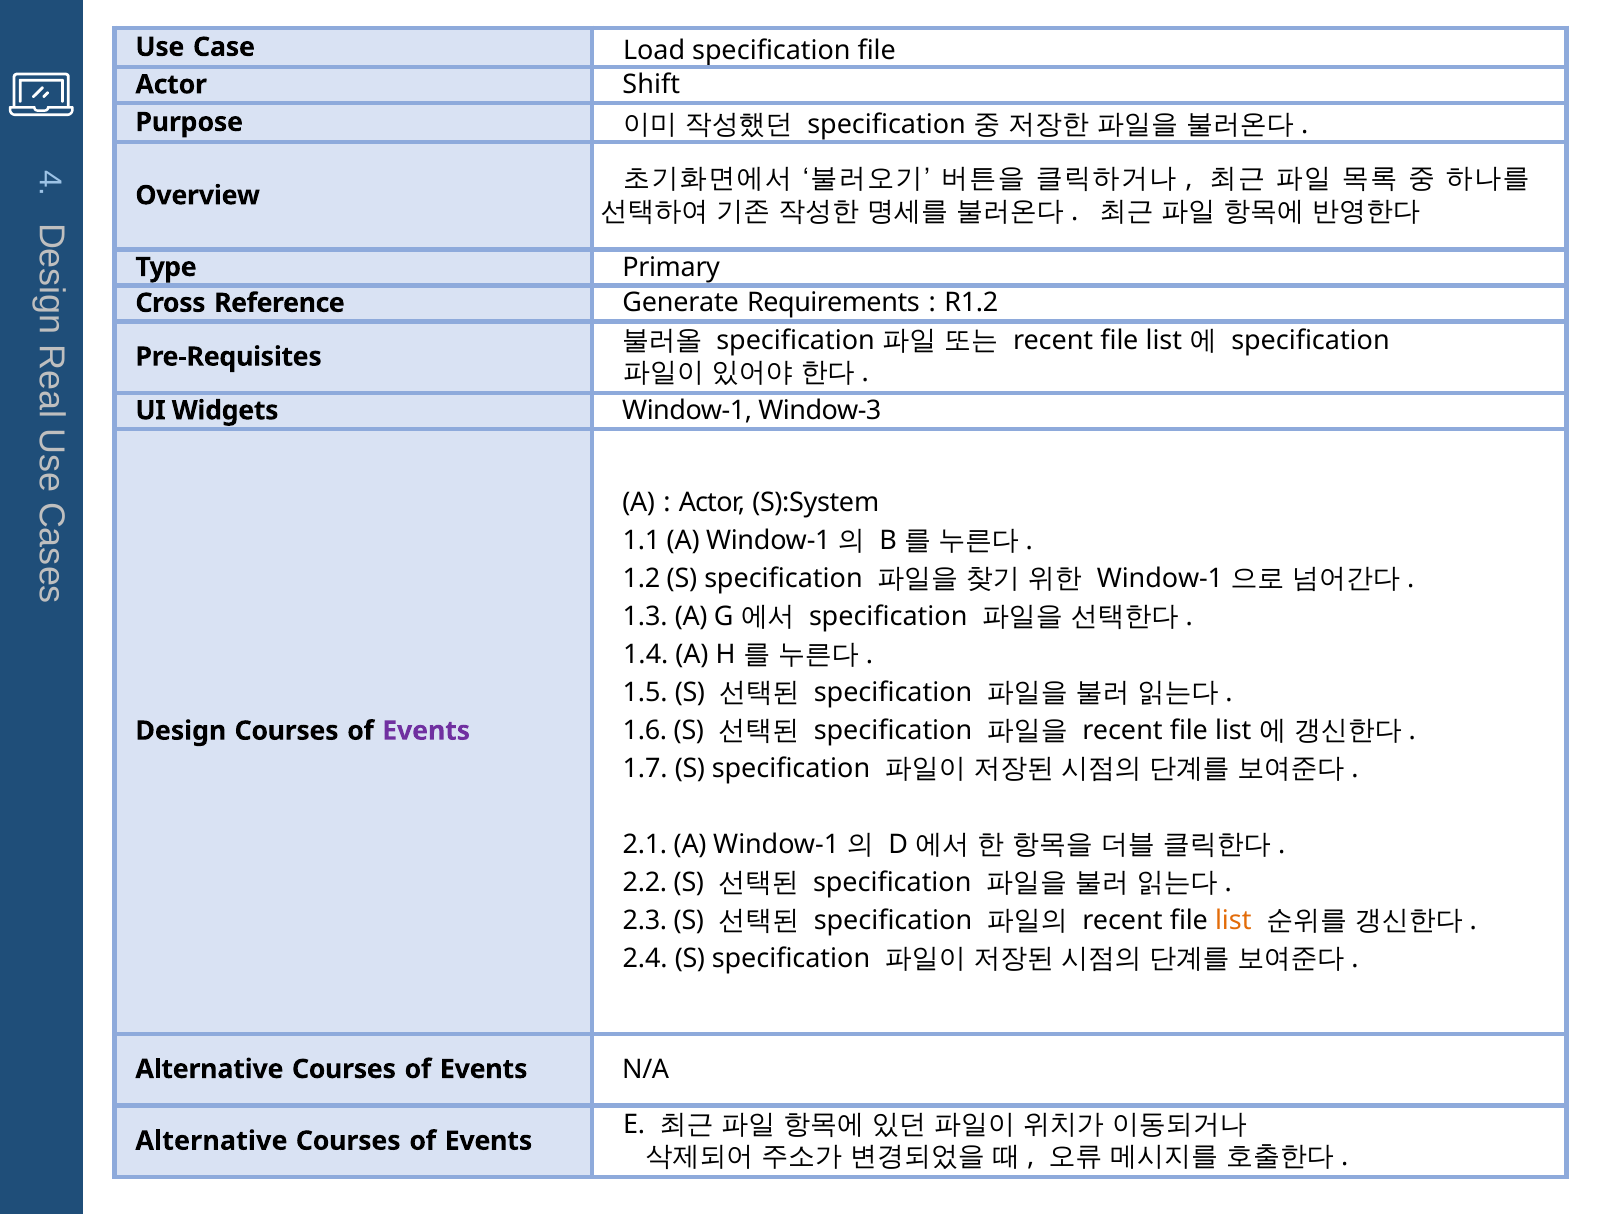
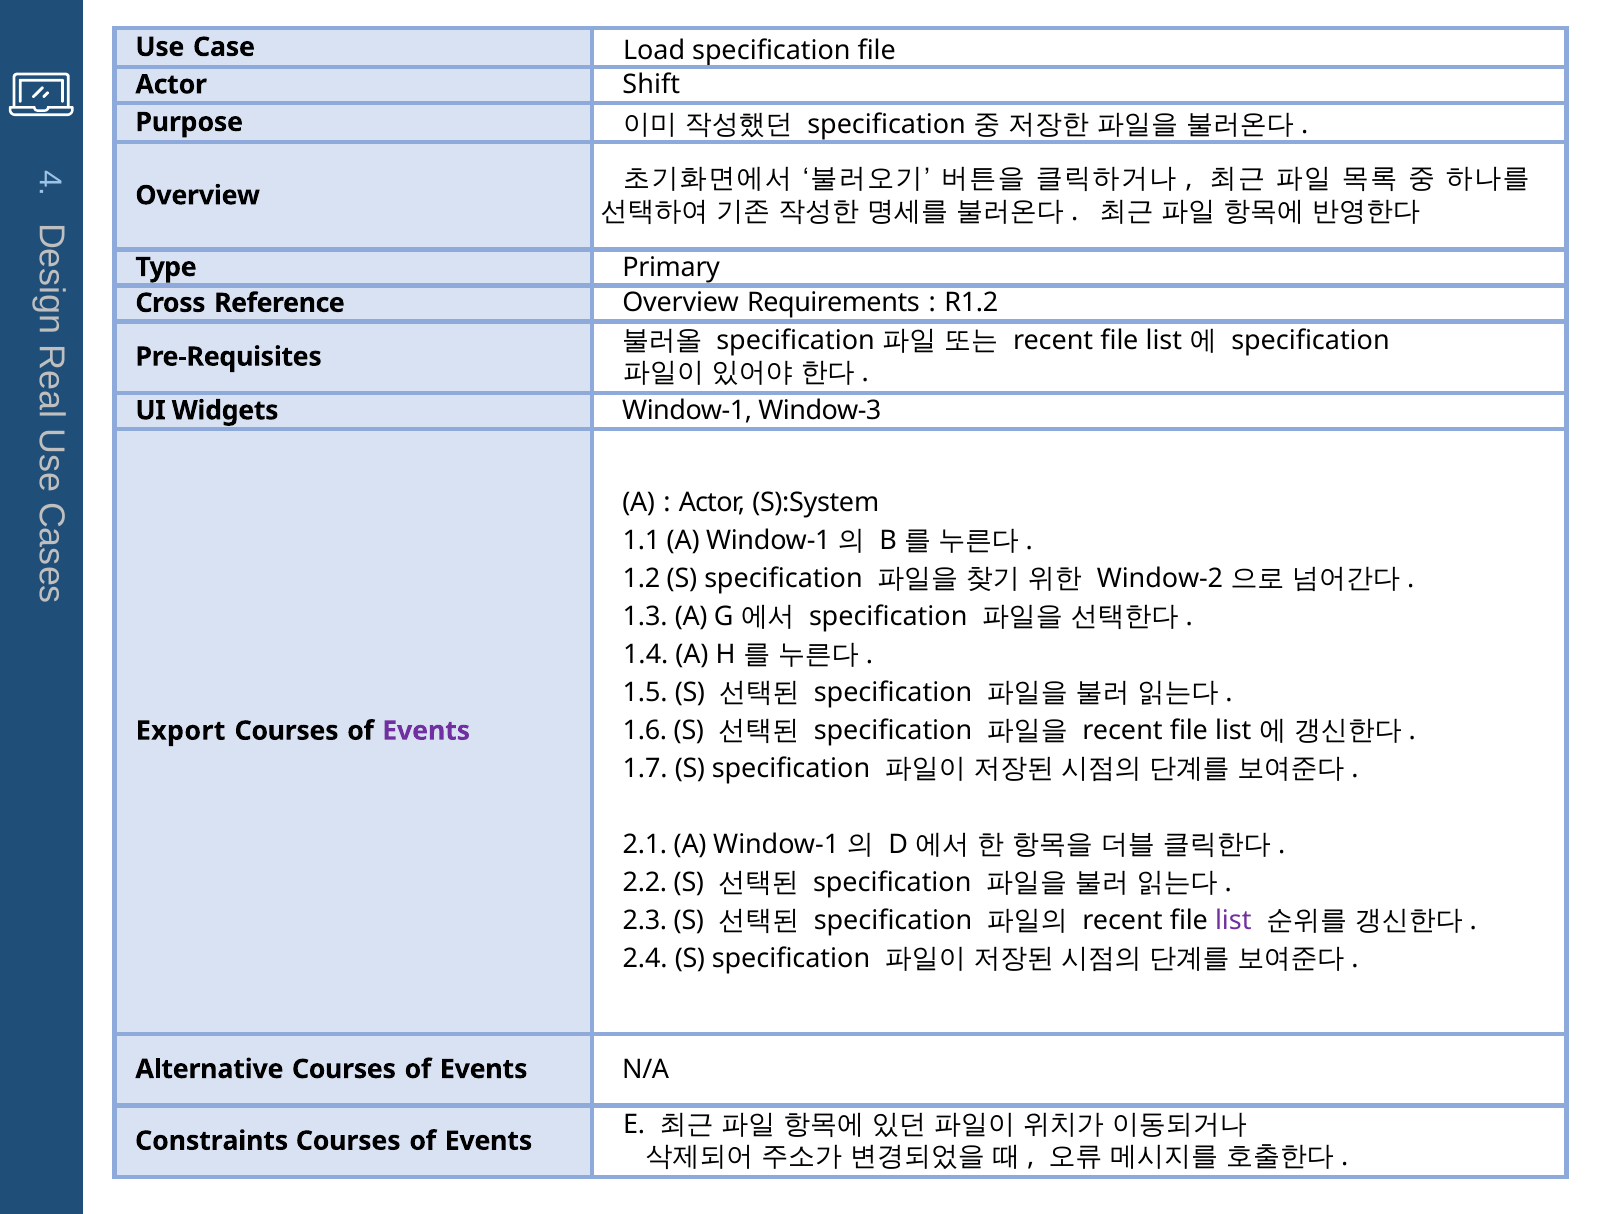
Generate: Generate -> Overview (681, 303)
Window-1: Window-1 -> Window-2 (1160, 579)
Design: Design -> Export (181, 731)
list colour: orange -> purple (1233, 921)
Alternative: Alternative -> Constraints (212, 1141)
